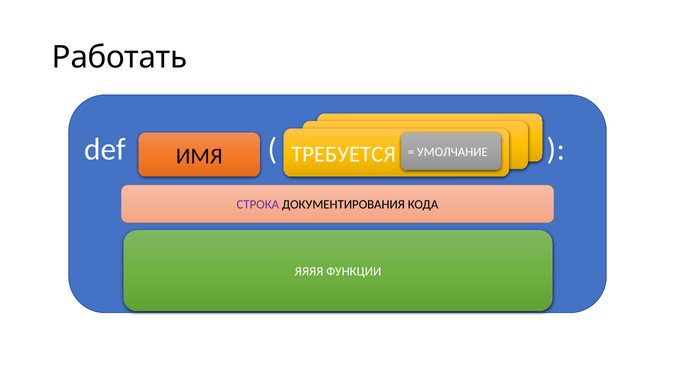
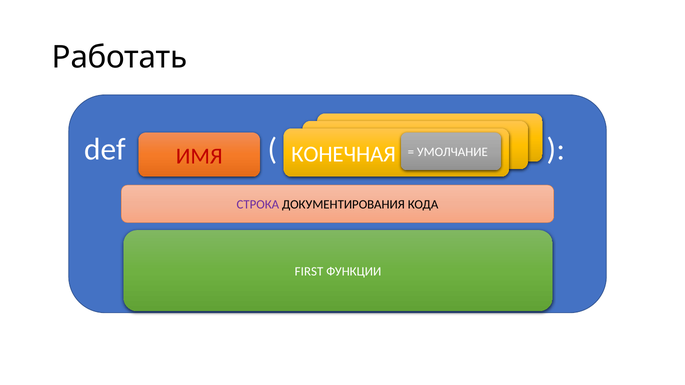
ТРЕБУЕТСЯ: ТРЕБУЕТСЯ -> КОНЕЧНАЯ (344, 154)
ИМЯ colour: black -> red (199, 156)
ЯЯЯЯ: ЯЯЯЯ -> FIRST (309, 272)
